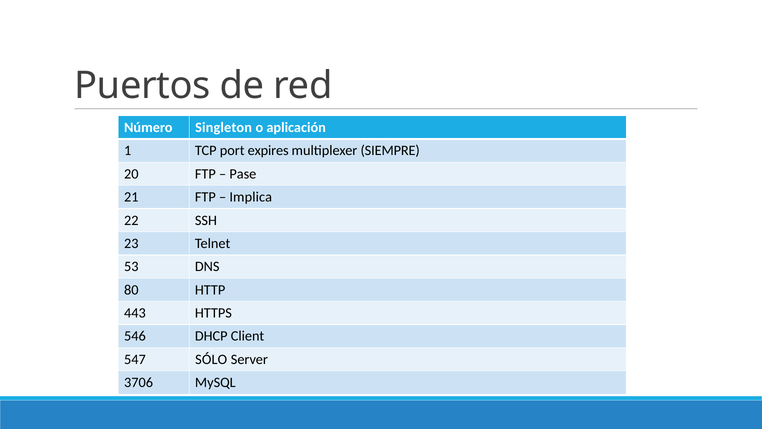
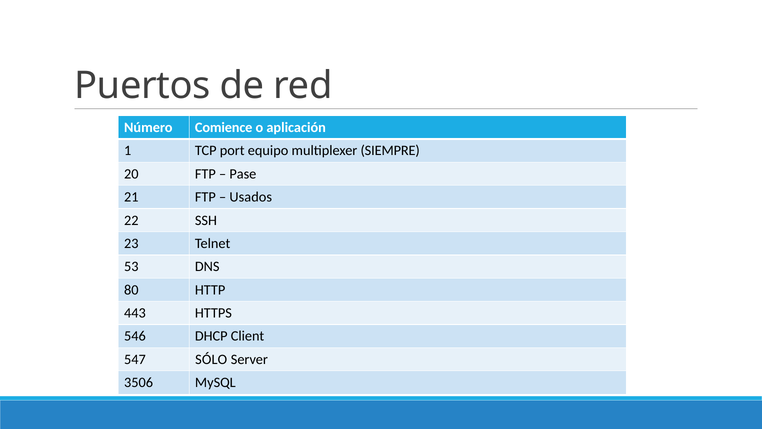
Singleton: Singleton -> Comience (224, 127)
expires: expires -> equipo (268, 151)
Implica: Implica -> Usados (251, 197)
3706: 3706 -> 3506 (139, 382)
